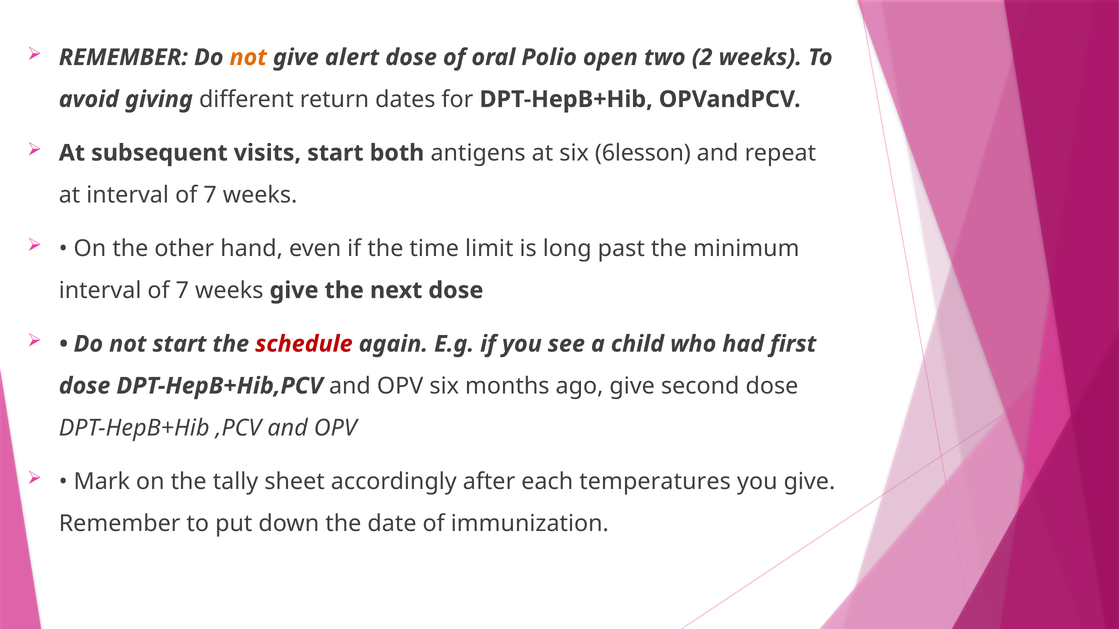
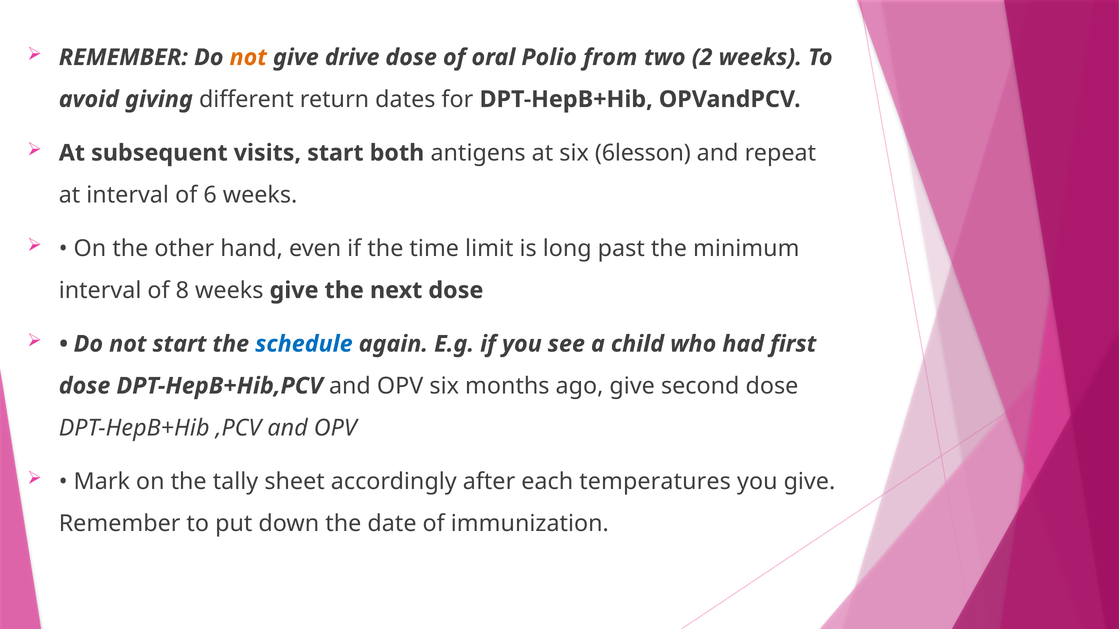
alert: alert -> drive (352, 57)
open: open -> from (610, 57)
at interval of 7: 7 -> 6 (210, 195)
7: 7 -> 8 (182, 291)
schedule colour: red -> blue (304, 344)
